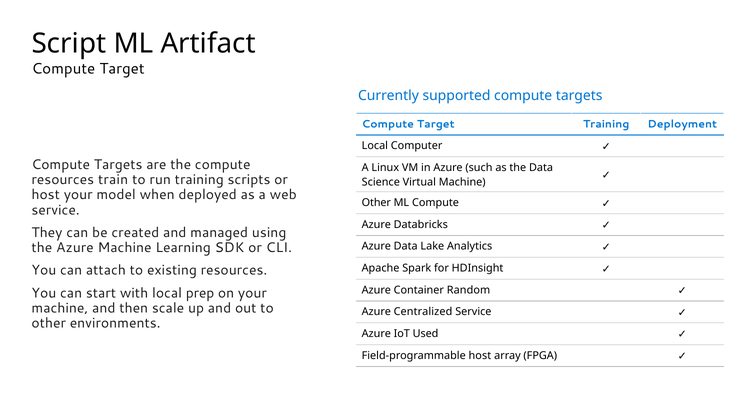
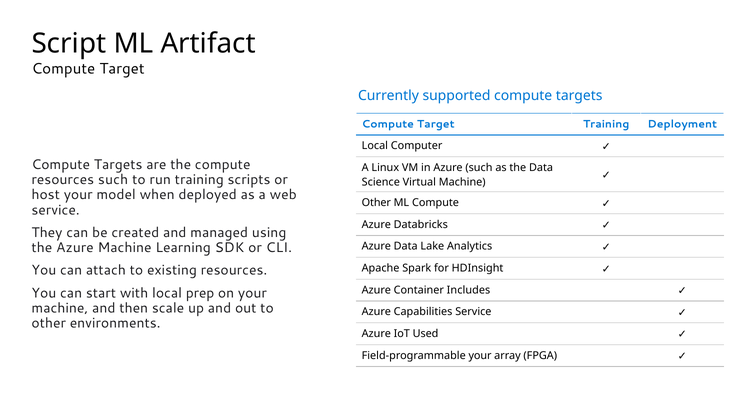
resources train: train -> such (113, 180)
Random: Random -> Includes (469, 290)
Centralized: Centralized -> Capabilities (423, 312)
Field-programmable host: host -> your (480, 355)
